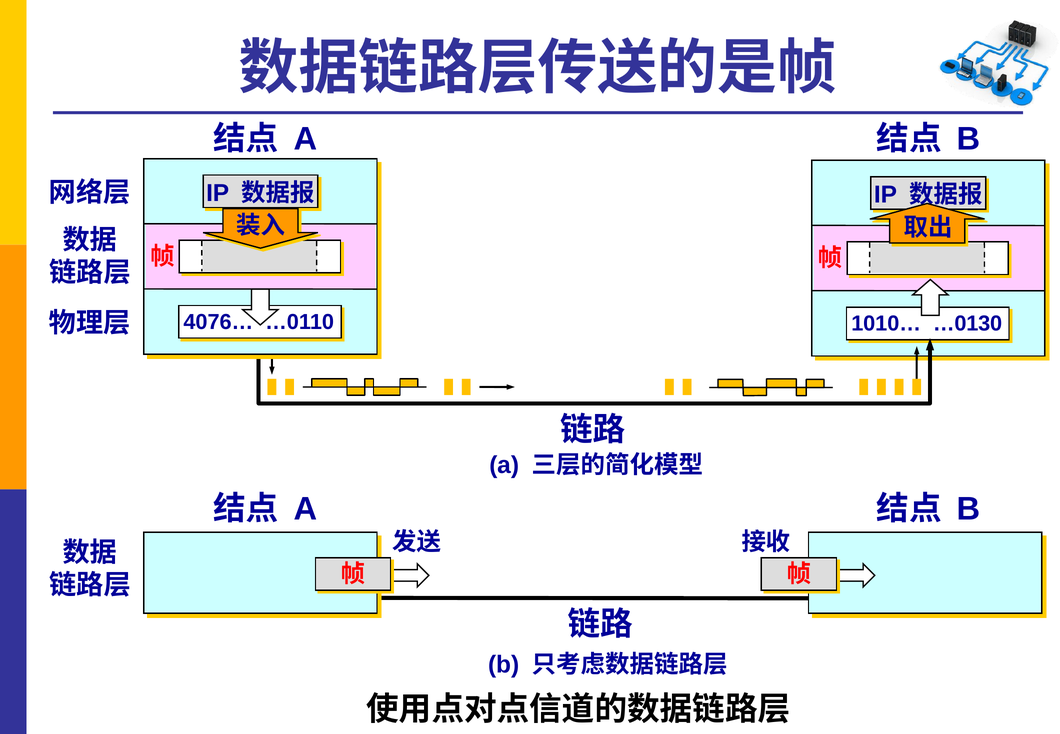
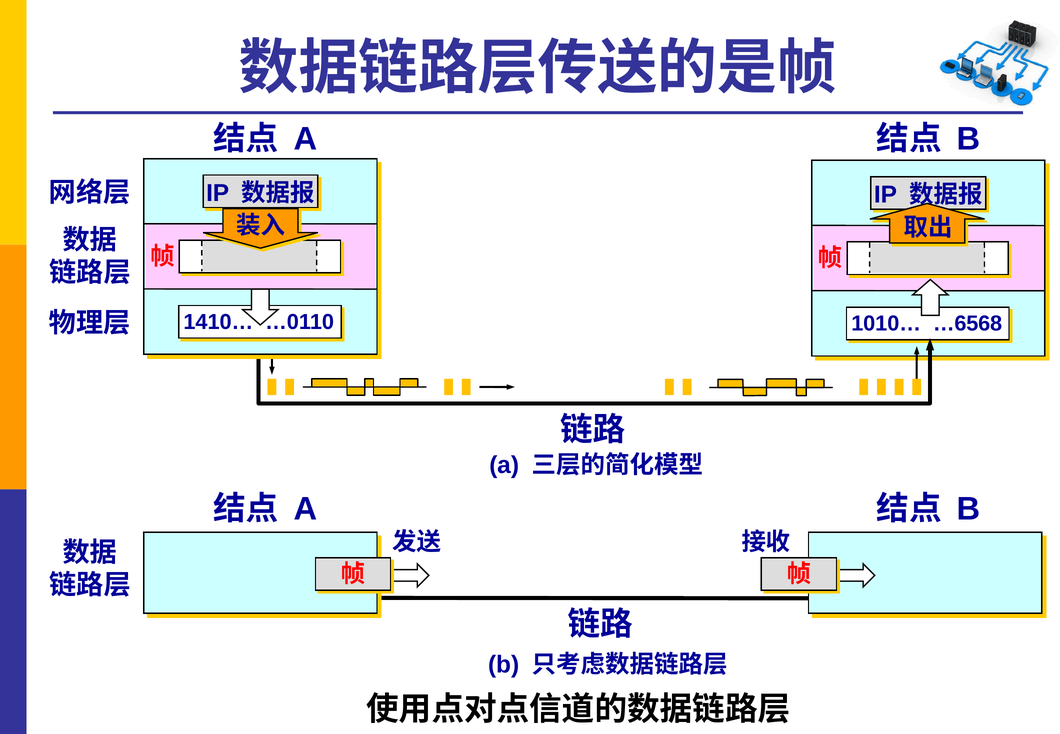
4076…: 4076… -> 1410… (218, 322)
…0130: …0130 -> …6568 (968, 324)
